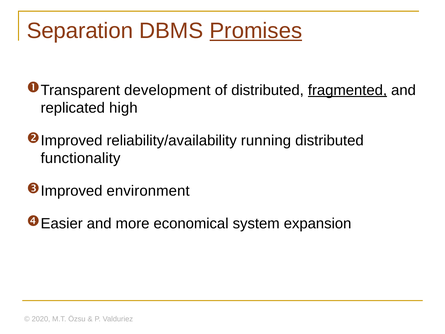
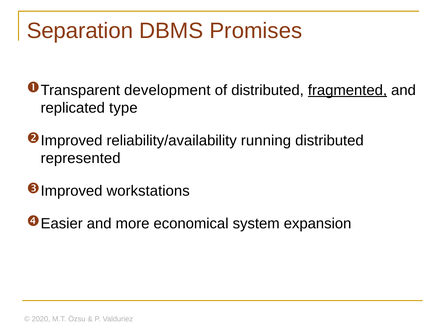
Promises underline: present -> none (256, 31)
high: high -> type (123, 108)
functionality: functionality -> represented (81, 158)
environment: environment -> workstations (148, 191)
